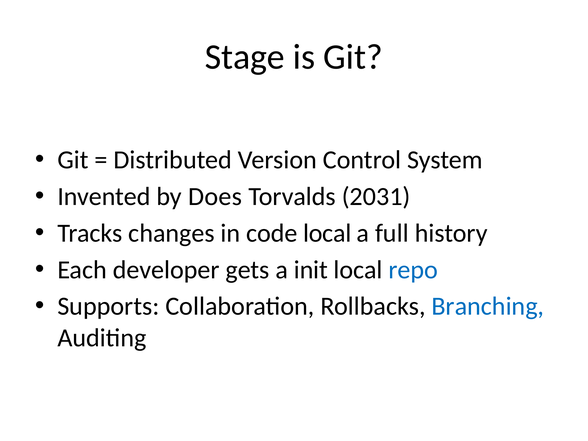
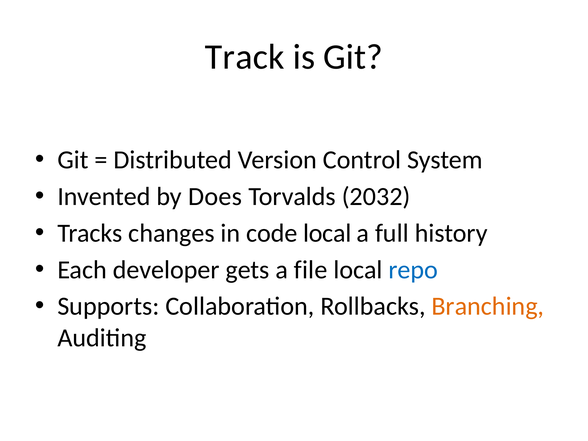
Stage: Stage -> Track (245, 57)
2031: 2031 -> 2032 (376, 197)
init: init -> file (311, 270)
Branching colour: blue -> orange (488, 306)
